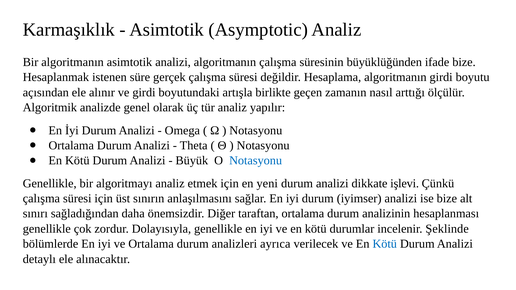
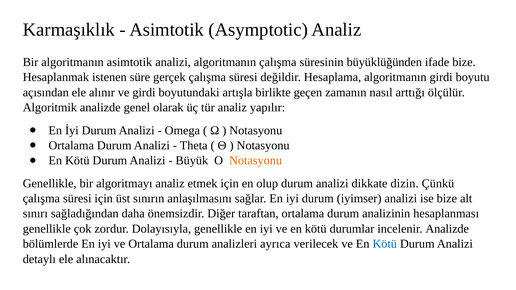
Notasyonu colour: blue -> orange (256, 161)
yeni: yeni -> olup (267, 184)
işlevi: işlevi -> dizin (405, 184)
incelenir Şeklinde: Şeklinde -> Analizde (447, 229)
